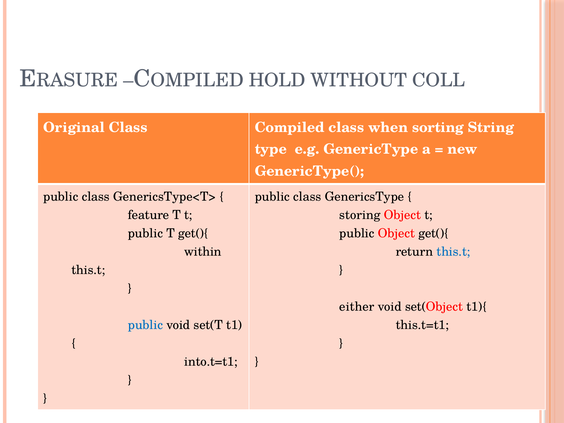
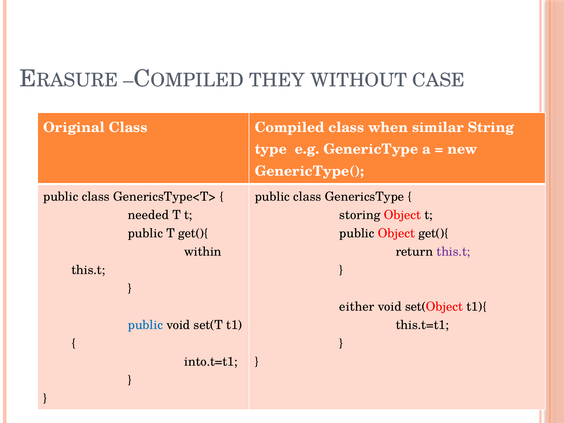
HOLD: HOLD -> THEY (277, 80)
COLL: COLL -> CASE (439, 80)
sorting: sorting -> similar (438, 128)
feature: feature -> needed (148, 215)
this.t colour: blue -> purple (453, 252)
